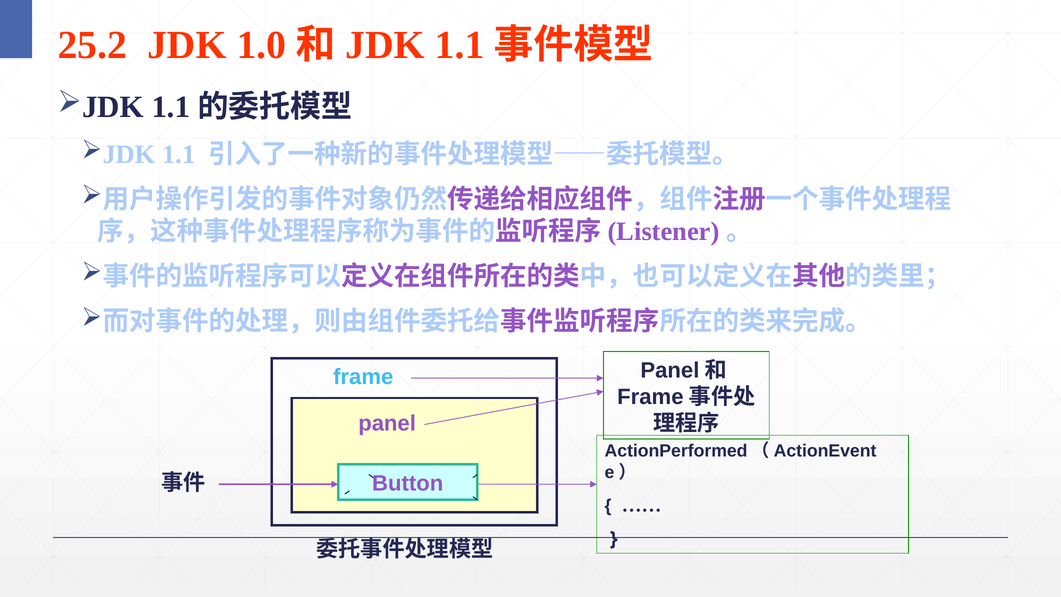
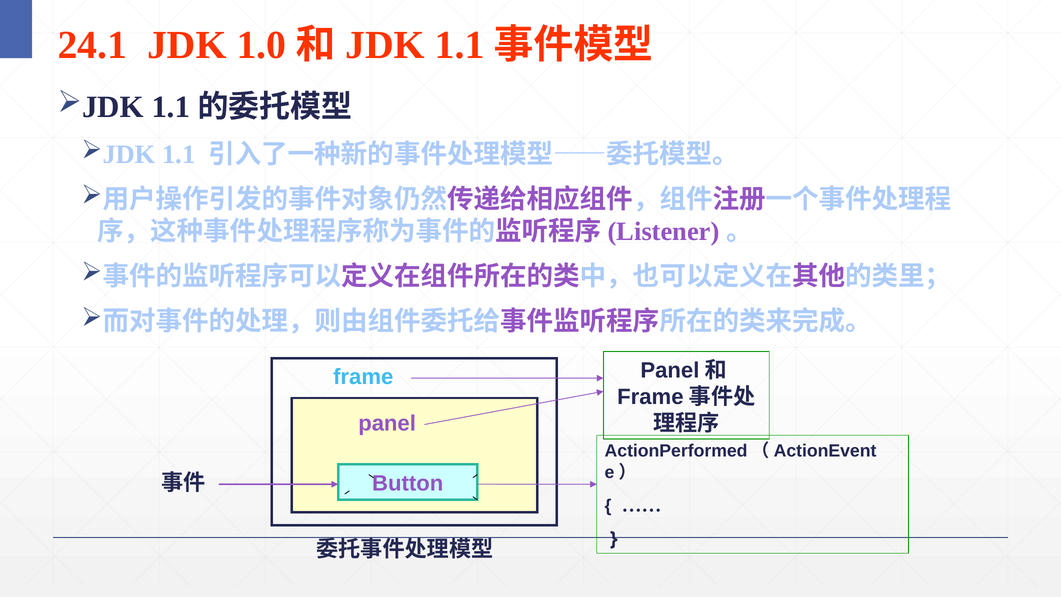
25.2: 25.2 -> 24.1 (92, 45)
